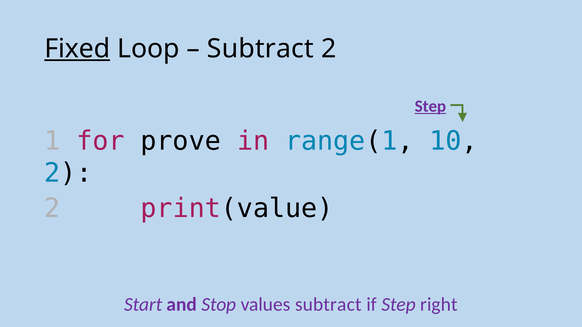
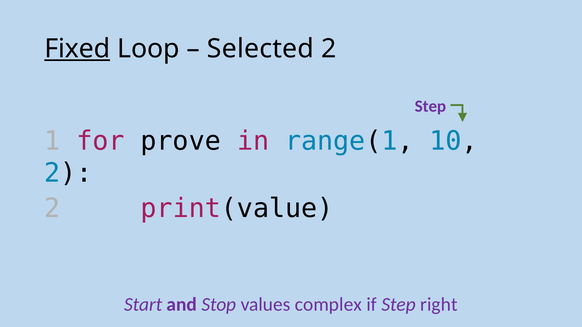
Subtract: Subtract -> Selected (260, 49)
Step underline: present -> none (430, 106)
values subtract: subtract -> complex (328, 305)
